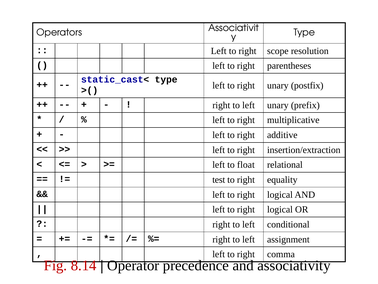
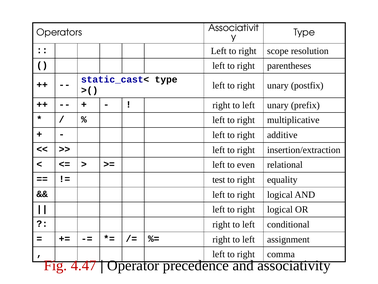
float: float -> even (246, 165)
8.14: 8.14 -> 4.47 (84, 265)
